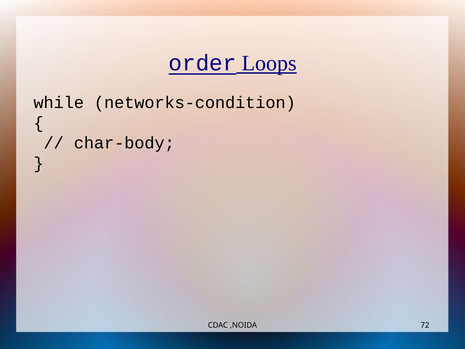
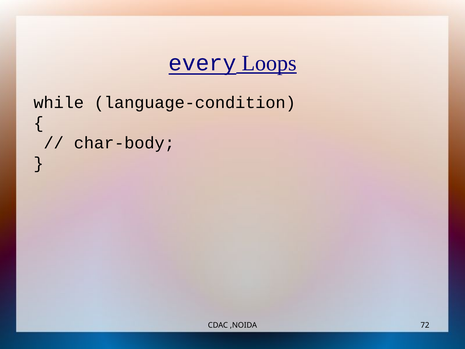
order: order -> every (202, 63)
networks-condition: networks-condition -> language-condition (195, 103)
